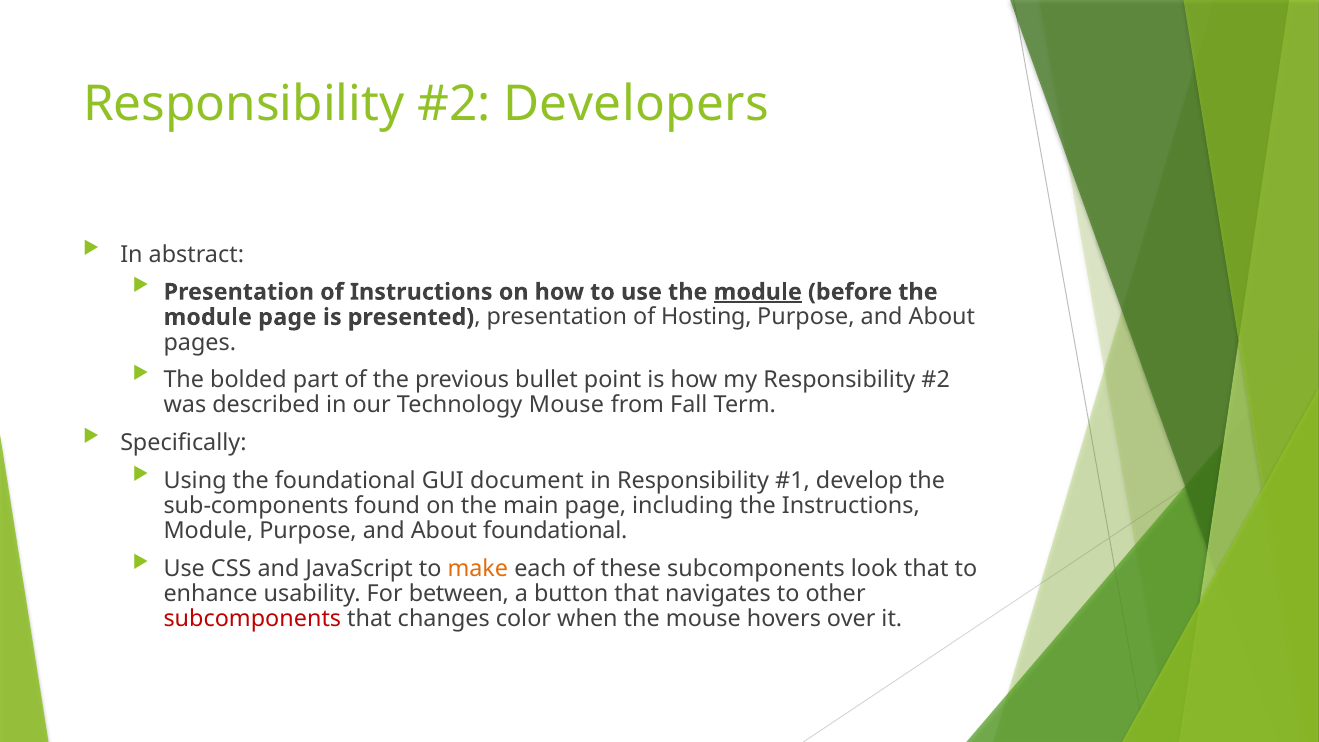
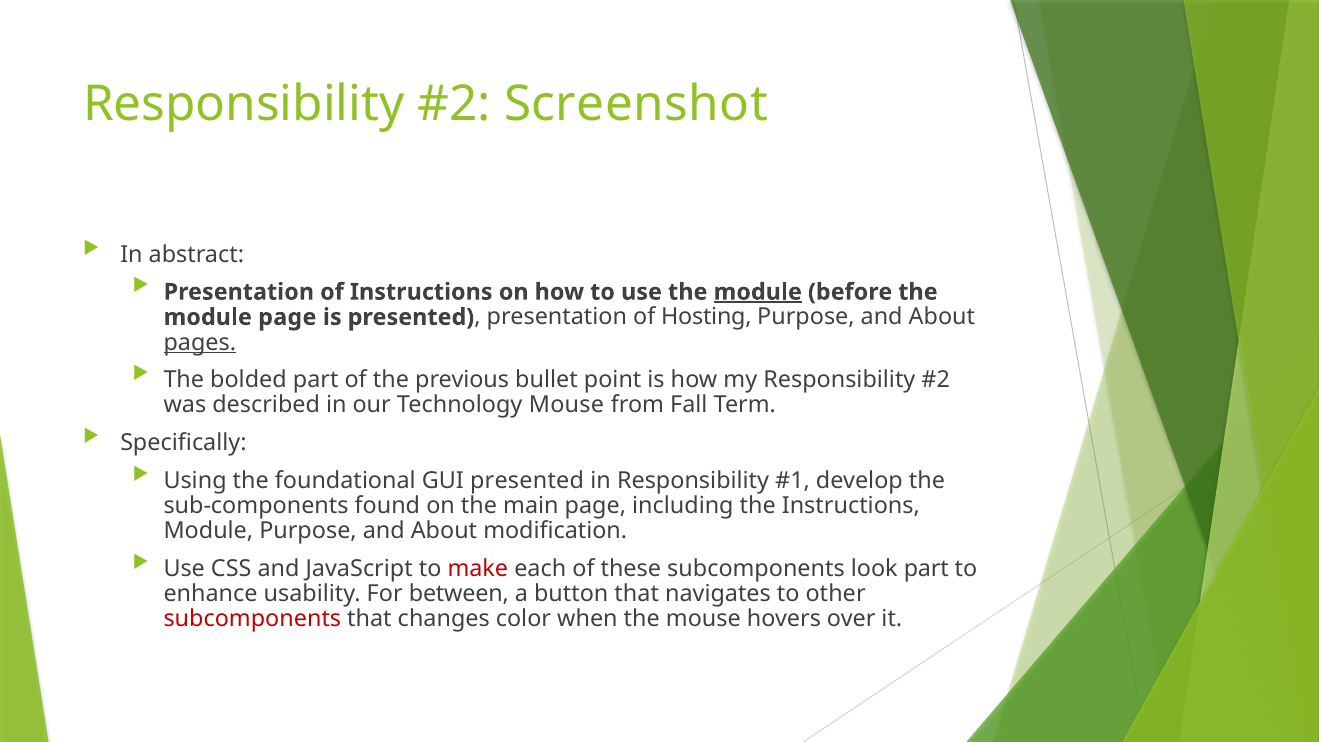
Developers: Developers -> Screenshot (636, 104)
pages underline: none -> present (200, 342)
GUI document: document -> presented (527, 480)
About foundational: foundational -> modification (555, 531)
make colour: orange -> red (478, 568)
look that: that -> part (926, 568)
